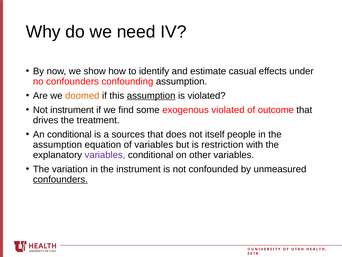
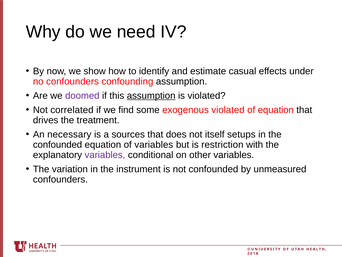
doomed colour: orange -> purple (82, 95)
Not instrument: instrument -> correlated (72, 110)
of outcome: outcome -> equation (276, 110)
An conditional: conditional -> necessary (69, 134)
people: people -> setups (241, 134)
assumption: assumption -> confounded (58, 144)
confounders underline: present -> none (60, 179)
